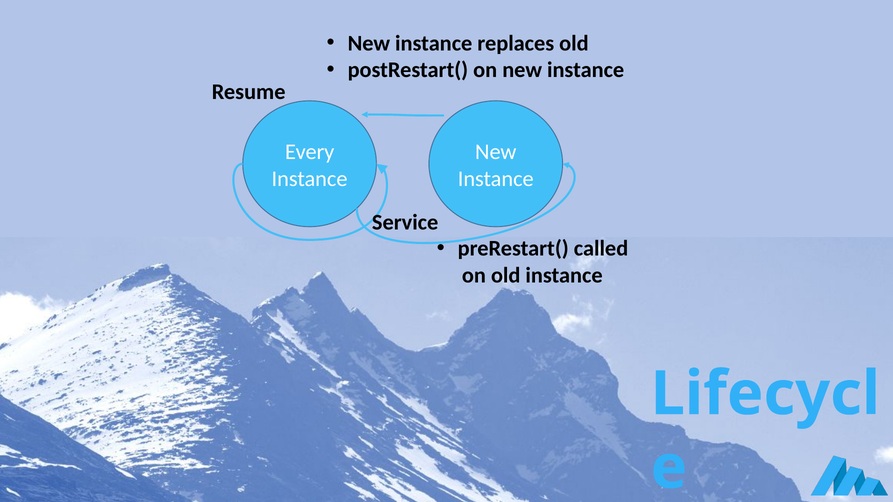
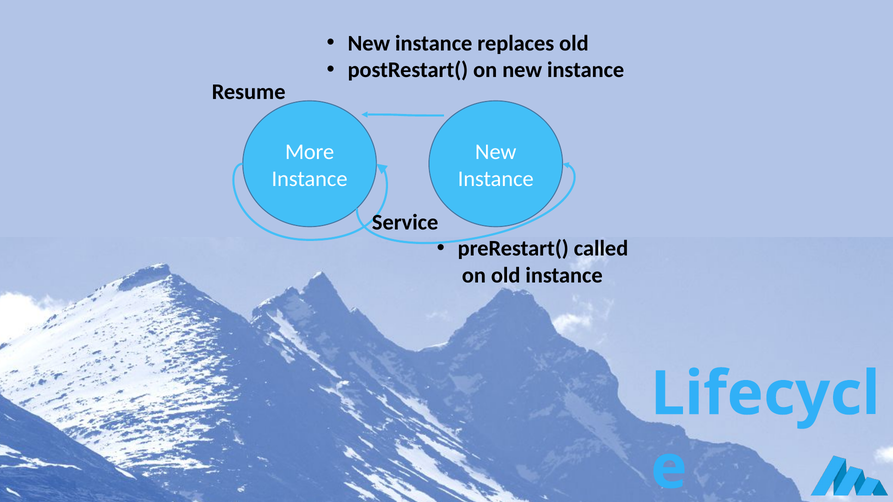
Every: Every -> More (310, 152)
